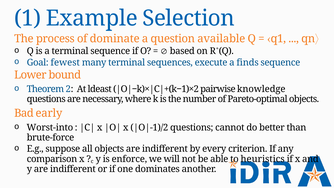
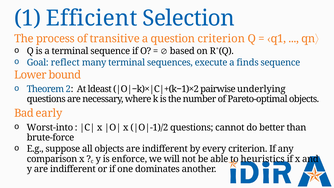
Example: Example -> Efficient (92, 18)
dominate: dominate -> transitive (115, 39)
question available: available -> criterion (221, 39)
fewest: fewest -> reflect (65, 62)
knowledge: knowledge -> underlying (261, 89)
